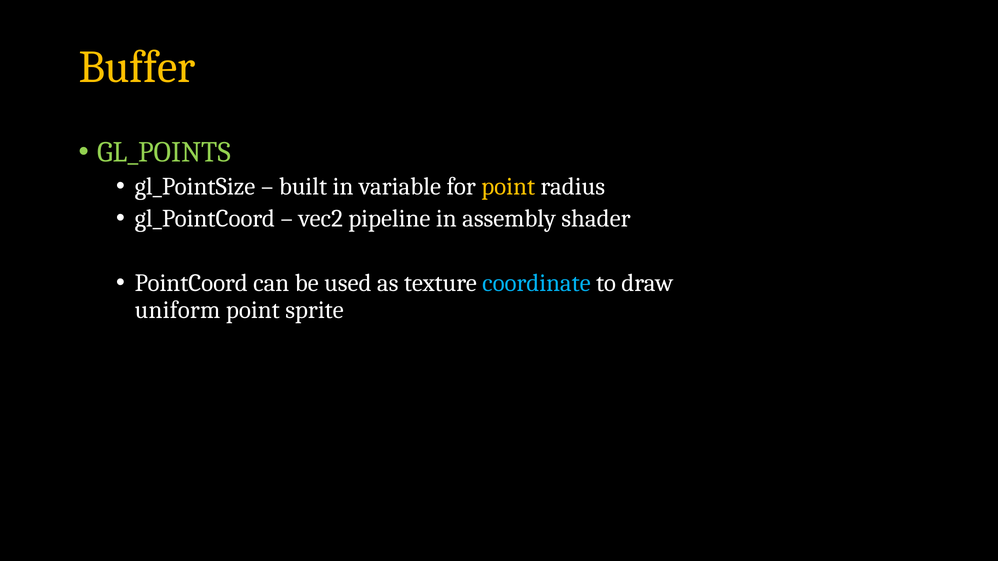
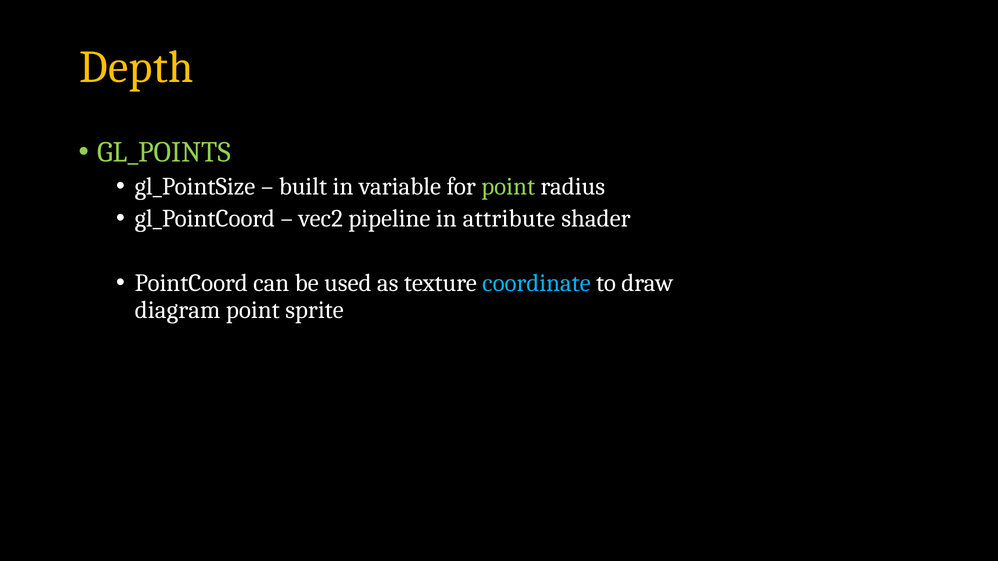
Buffer: Buffer -> Depth (137, 67)
point colour: yellow -> light green (508, 187)
assembly: assembly -> attribute (509, 219)
uniform: uniform -> diagram (178, 310)
